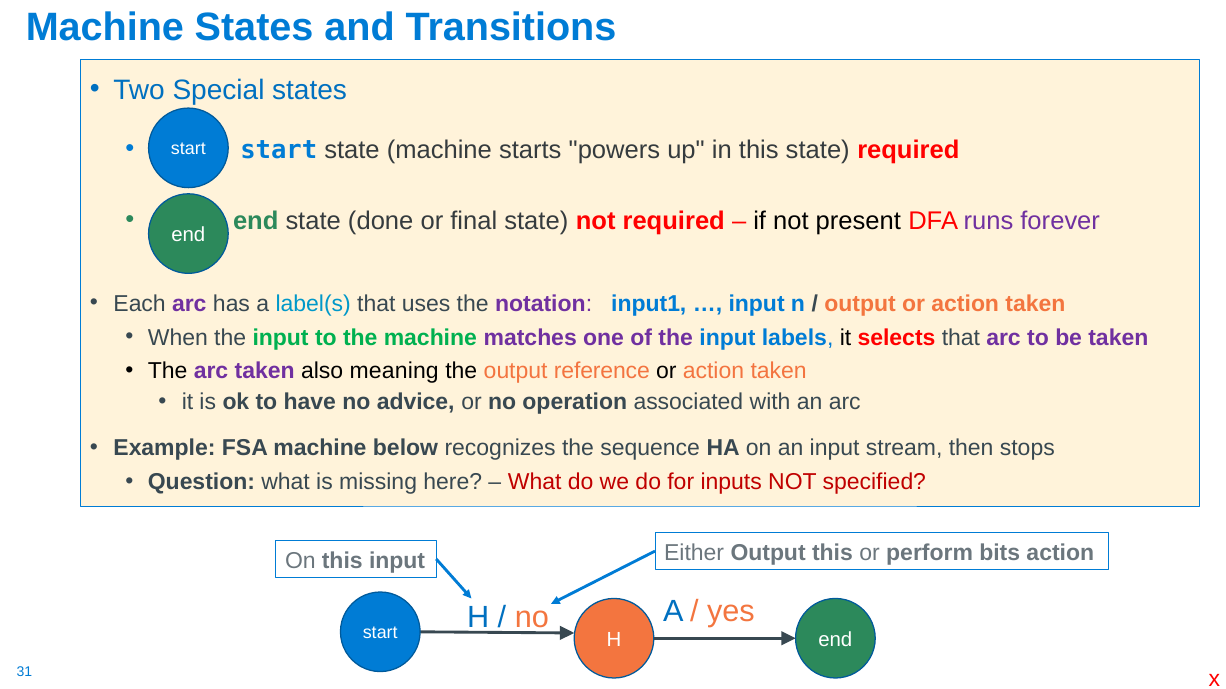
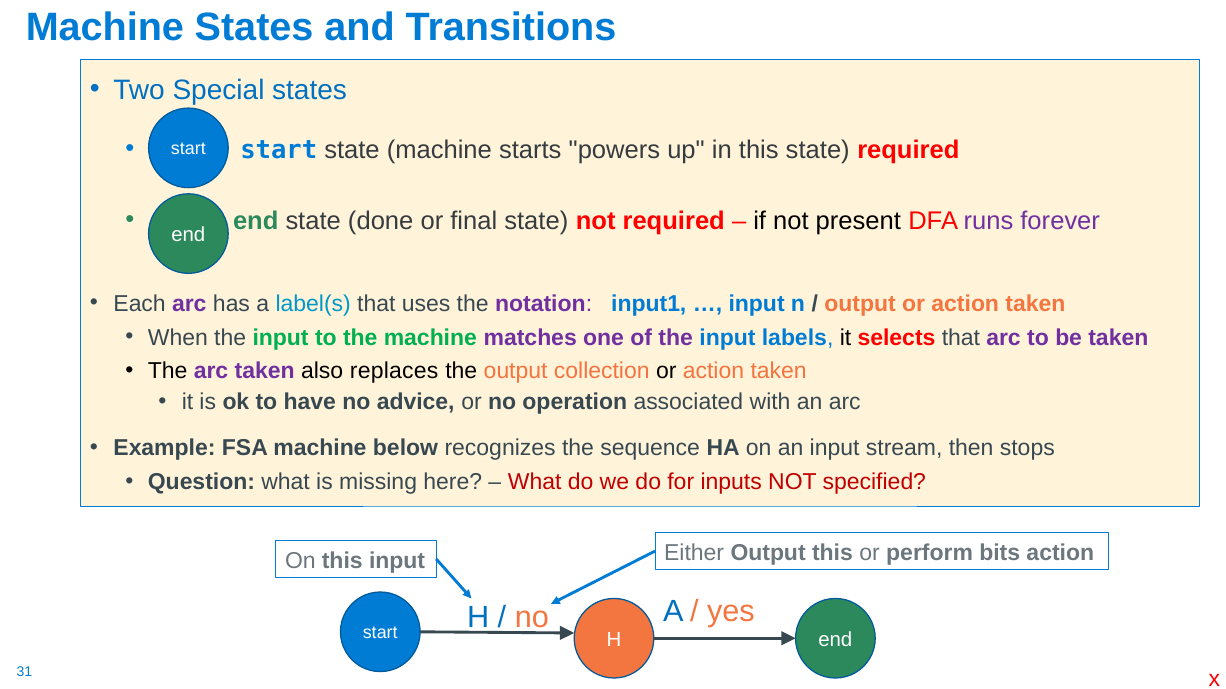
meaning: meaning -> replaces (394, 372)
reference: reference -> collection (602, 372)
